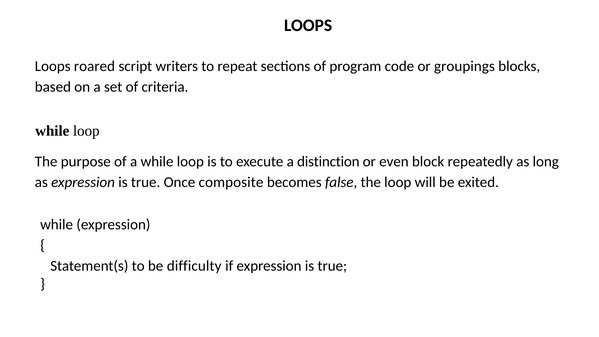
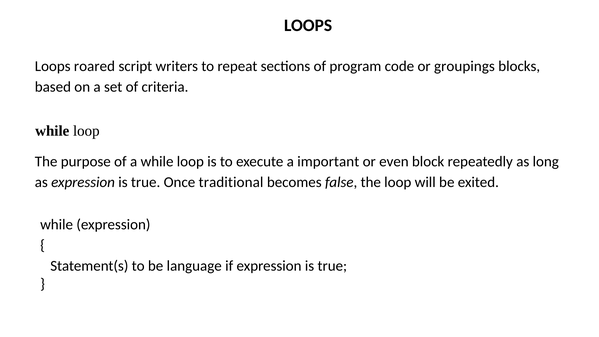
distinction: distinction -> important (328, 162)
composite: composite -> traditional (231, 182)
difficulty: difficulty -> language (194, 266)
